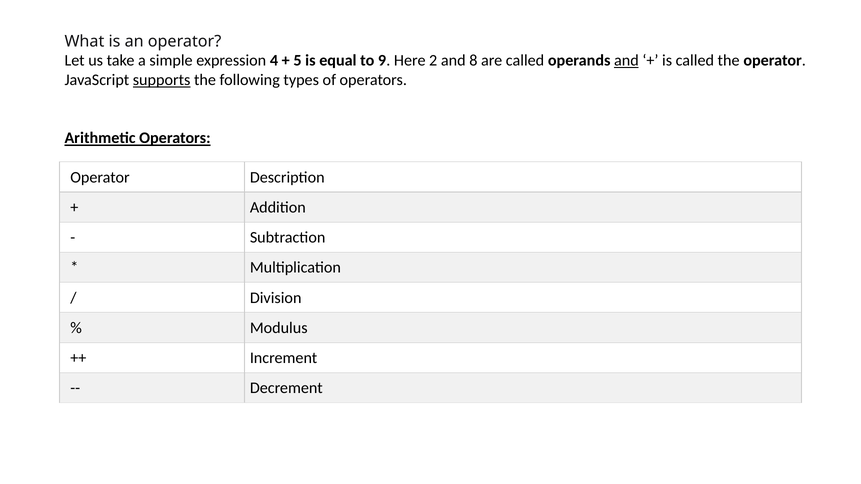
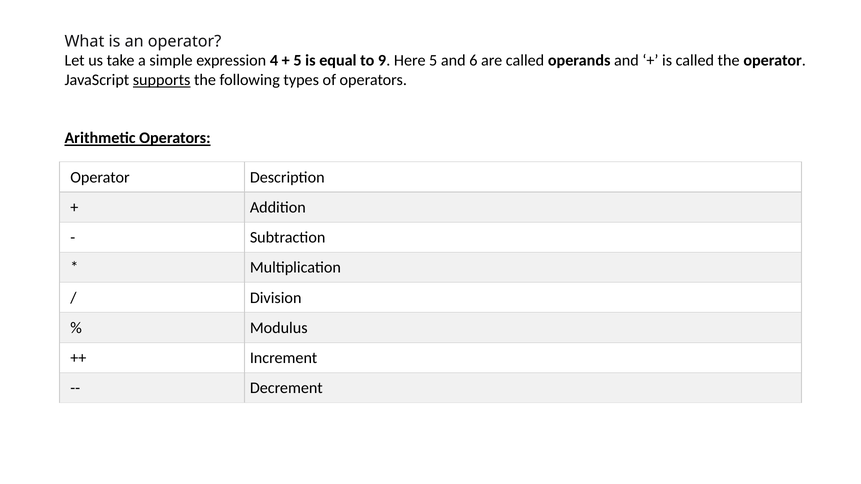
Here 2: 2 -> 5 (433, 61)
8: 8 -> 6 (473, 61)
and underline: present -> none (626, 61)
